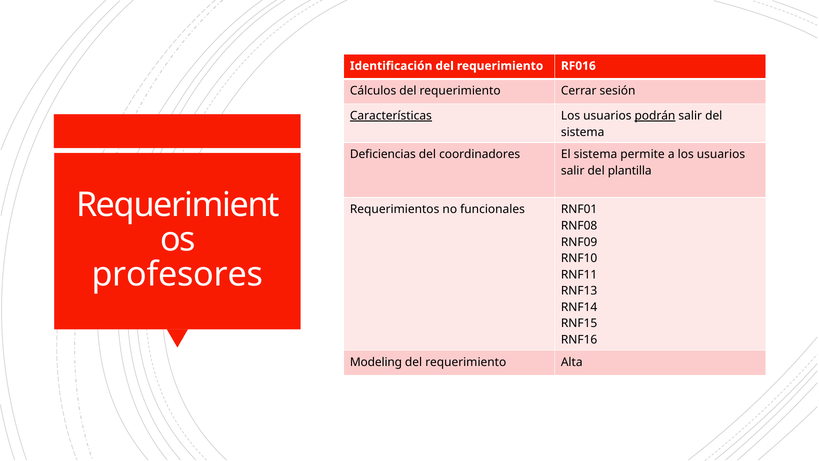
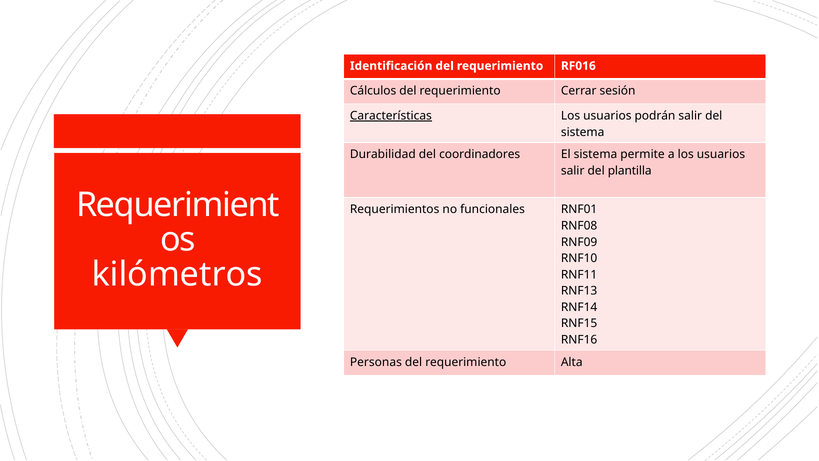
podrán underline: present -> none (655, 116)
Deficiencias: Deficiencias -> Durabilidad (383, 154)
profesores: profesores -> kilómetros (177, 274)
Modeling: Modeling -> Personas (376, 362)
